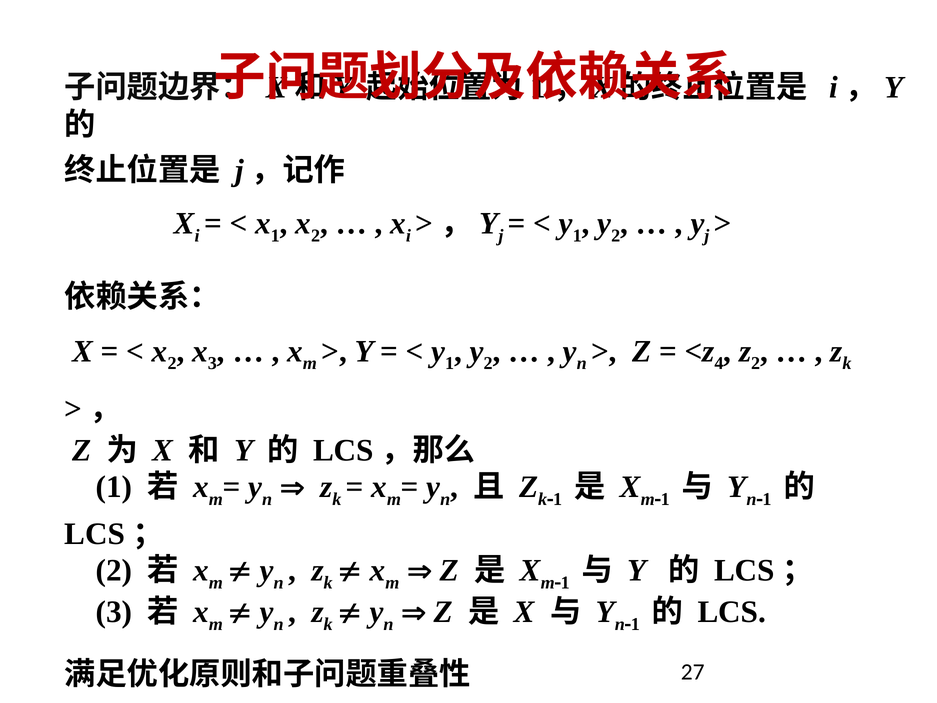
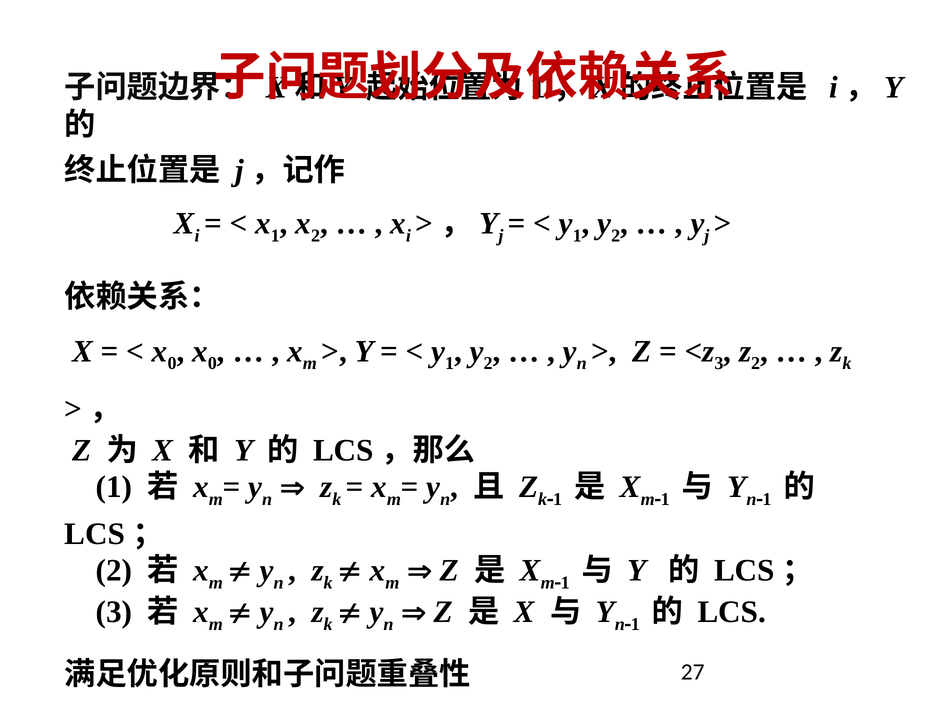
2: 2 -> 0 (172, 363)
3: 3 -> 0 (212, 363)
4: 4 -> 3 (719, 363)
